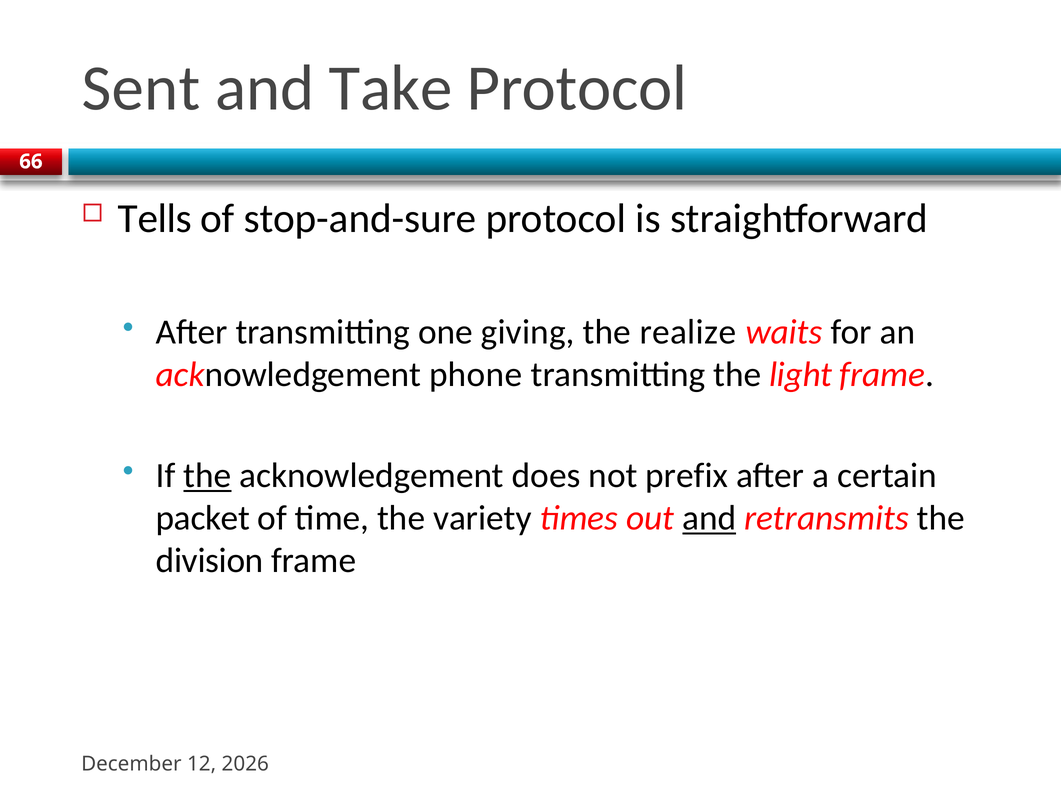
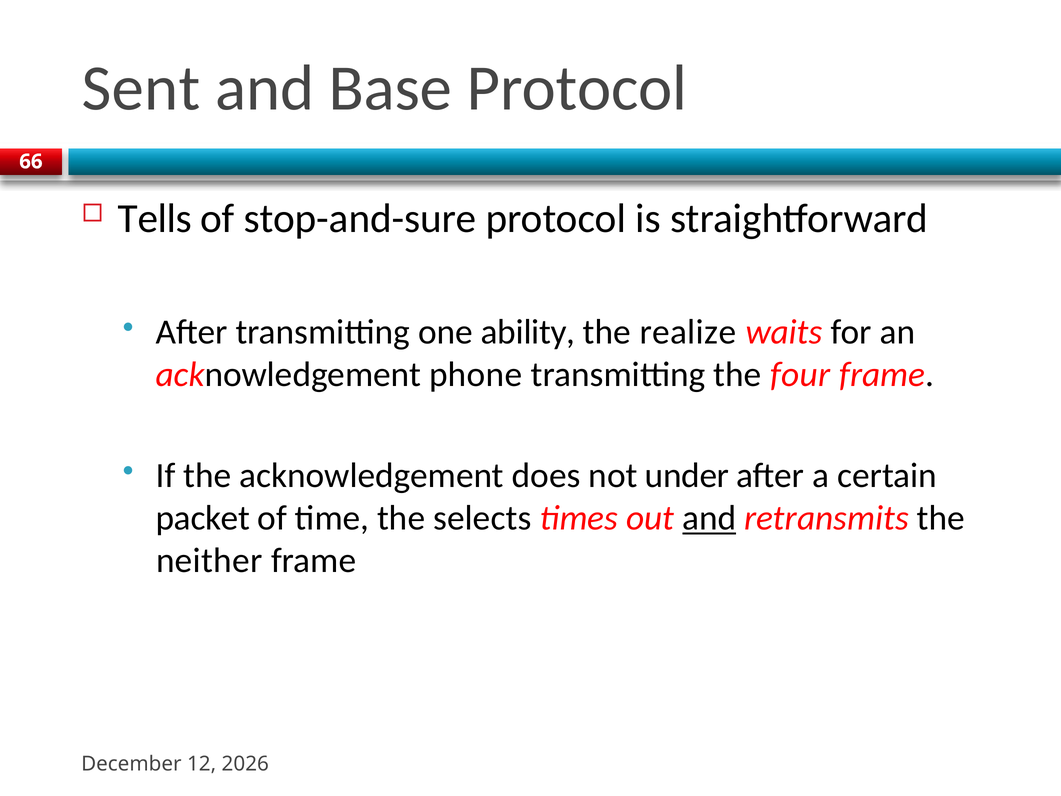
Take: Take -> Base (391, 89)
giving: giving -> ability (528, 332)
light: light -> four (800, 375)
the underline: present -> none (207, 476)
prefix: prefix -> under (687, 476)
variety: variety -> selects (482, 518)
division: division -> neither (209, 561)
